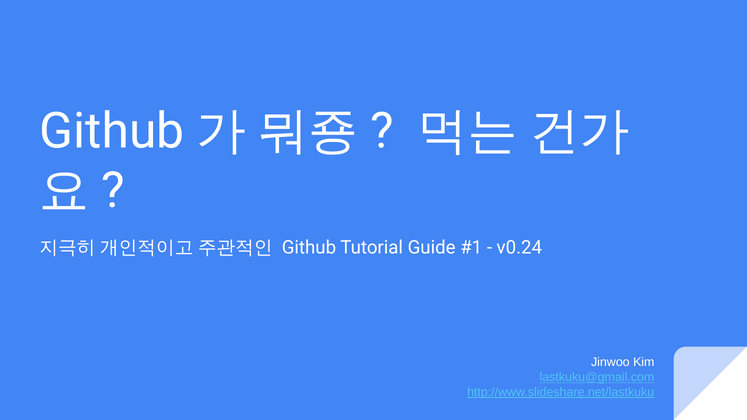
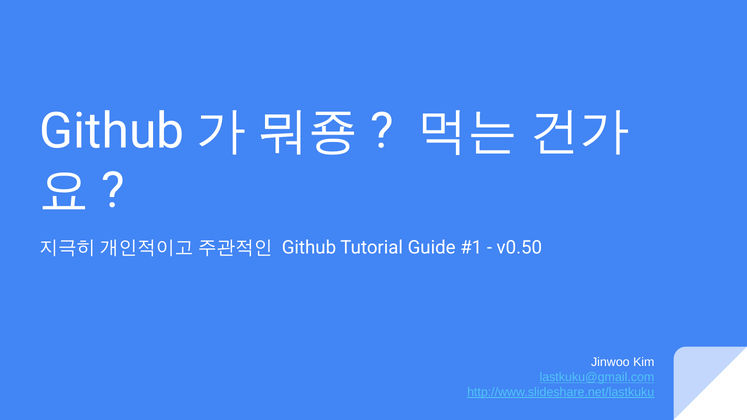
v0.24: v0.24 -> v0.50 (519, 248)
